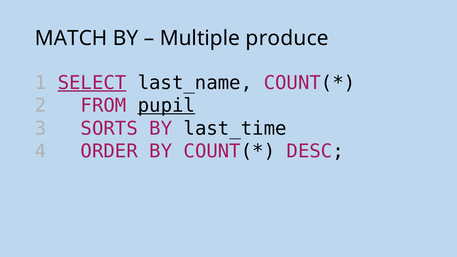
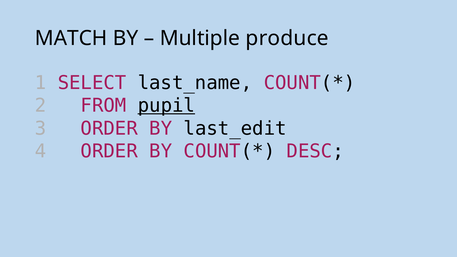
SELECT underline: present -> none (92, 83)
3 SORTS: SORTS -> ORDER (109, 129)
last_time: last_time -> last_edit (235, 129)
